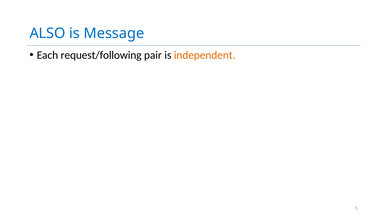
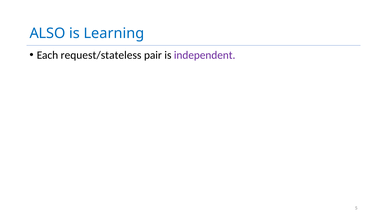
Message: Message -> Learning (114, 33)
request/following: request/following -> request/stateless (101, 55)
independent colour: orange -> purple (205, 55)
